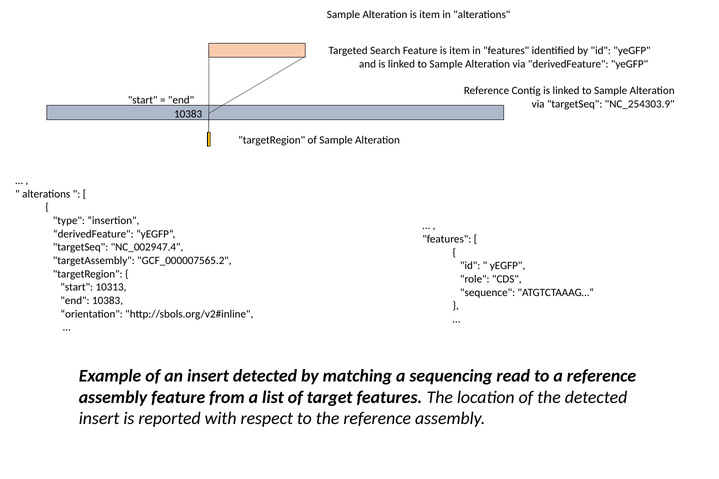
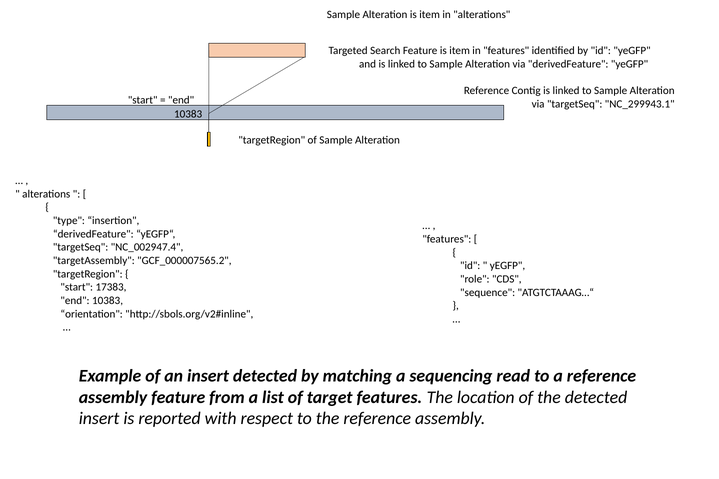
NC_254303.9: NC_254303.9 -> NC_299943.1 (640, 104)
10313: 10313 -> 17383 (111, 287)
